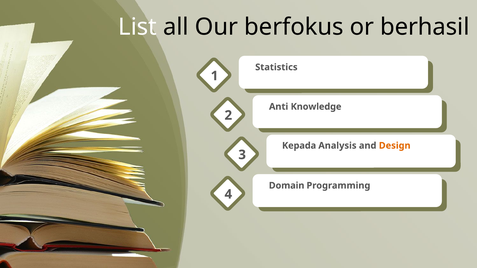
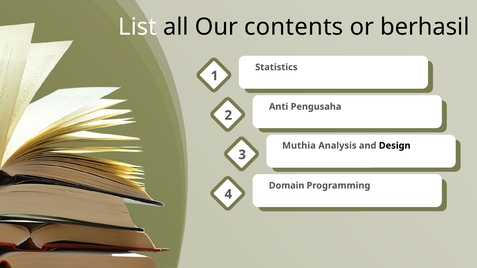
berfokus: berfokus -> contents (294, 27)
Knowledge: Knowledge -> Pengusaha (316, 107)
Kepada: Kepada -> Muthia (299, 146)
Design colour: orange -> black (395, 146)
